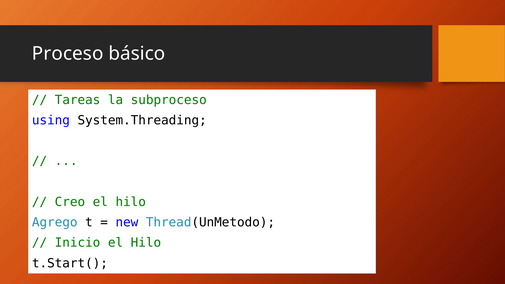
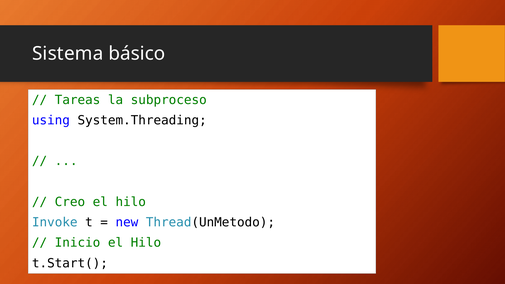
Proceso: Proceso -> Sistema (68, 53)
Agrego: Agrego -> Invoke (55, 222)
